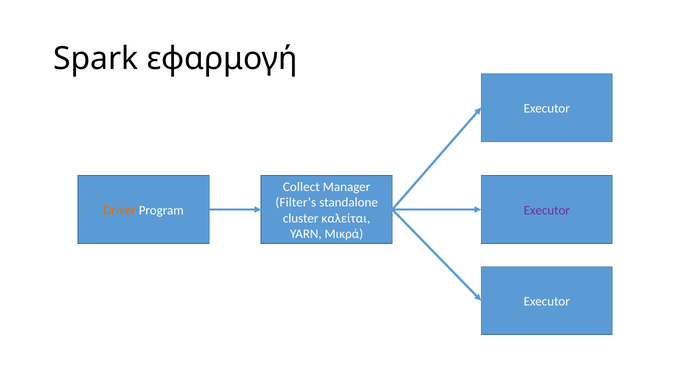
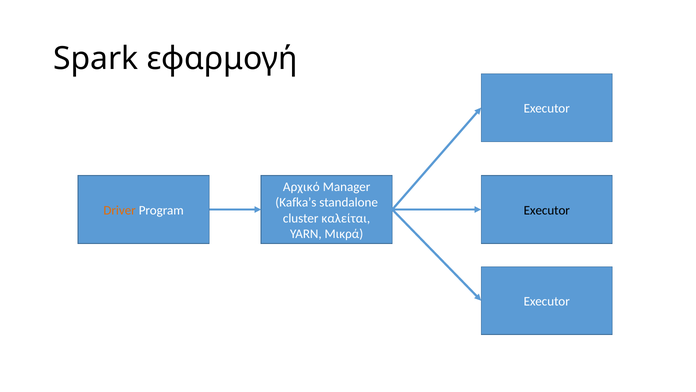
Collect: Collect -> Αρχικό (301, 187)
Filter’s: Filter’s -> Kafka’s (296, 202)
Executor colour: purple -> black (547, 210)
